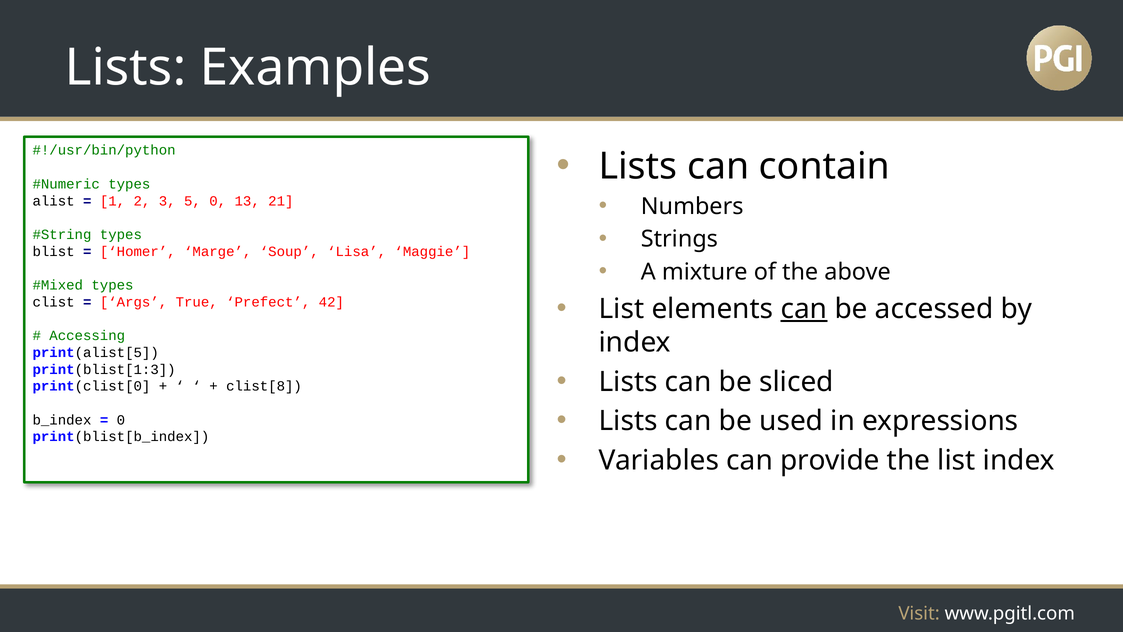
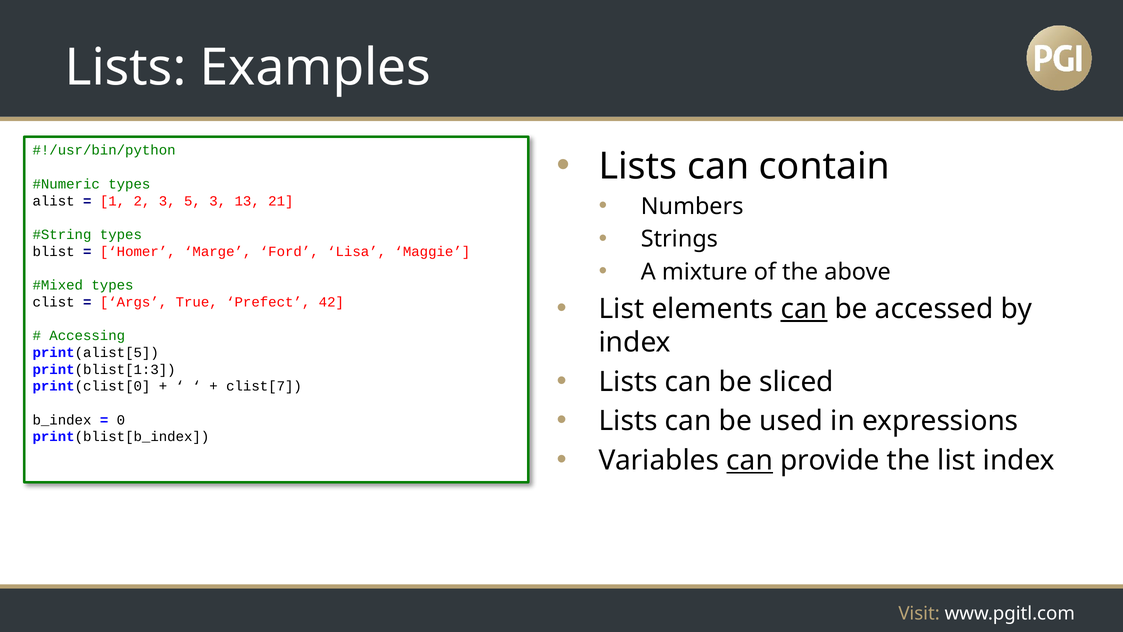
5 0: 0 -> 3 (218, 201)
Soup: Soup -> Ford (289, 251)
clist[8: clist[8 -> clist[7 (264, 386)
can underline: none -> present (750, 460)
